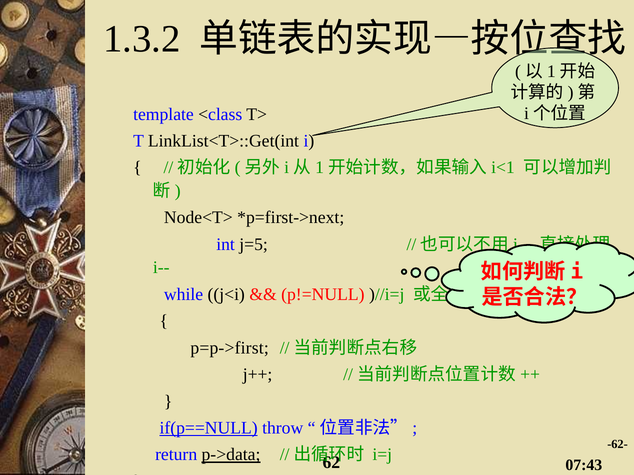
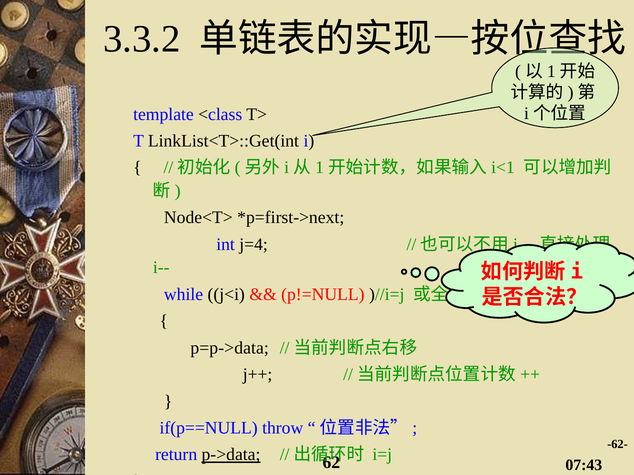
1.3.2: 1.3.2 -> 3.3.2 (142, 39)
j=5: j=5 -> j=4 (254, 245)
p=p->first: p=p->first -> p=p->data (230, 348)
if(p==NULL underline: present -> none (209, 428)
